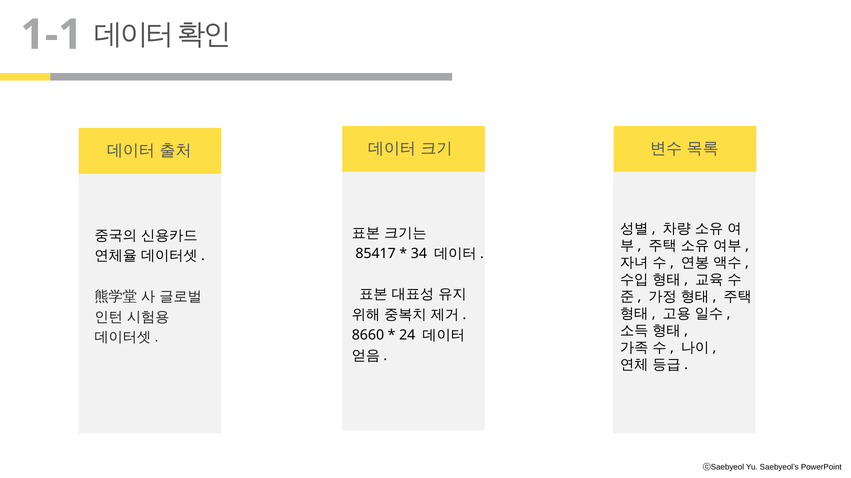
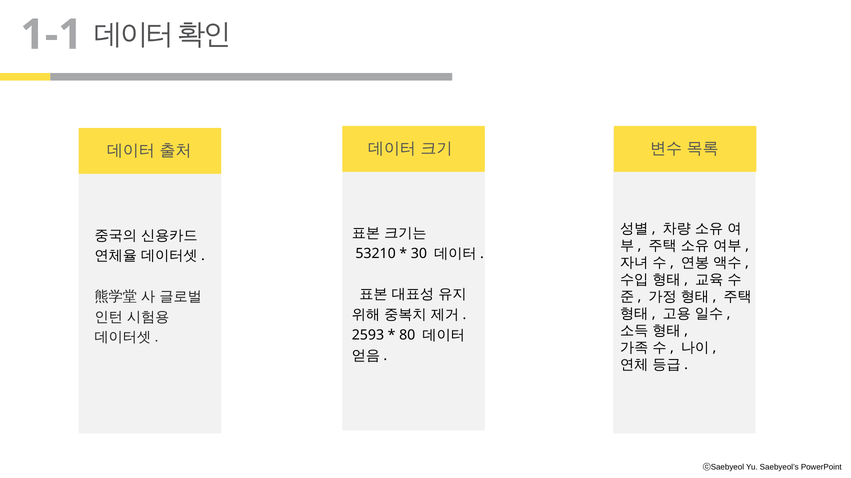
85417: 85417 -> 53210 (376, 254)
34: 34 -> 30 (419, 254)
8660: 8660 -> 2593 (368, 335)
24: 24 -> 80 (407, 335)
